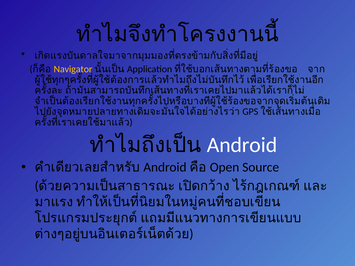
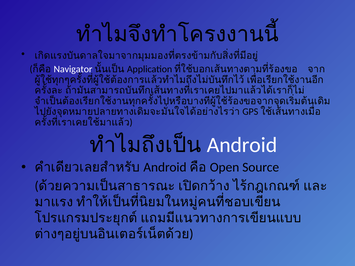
Navigator colour: yellow -> white (73, 69)
